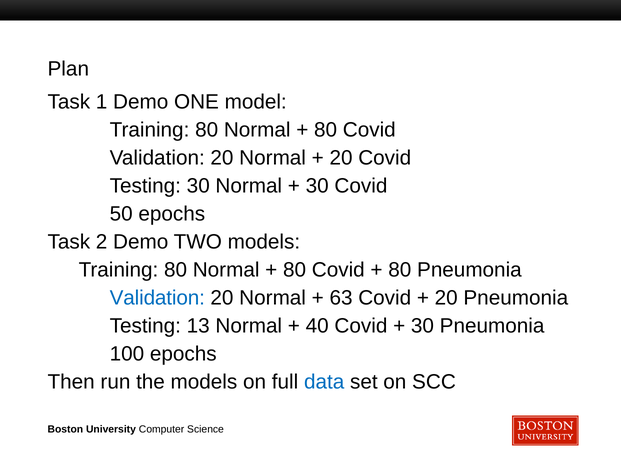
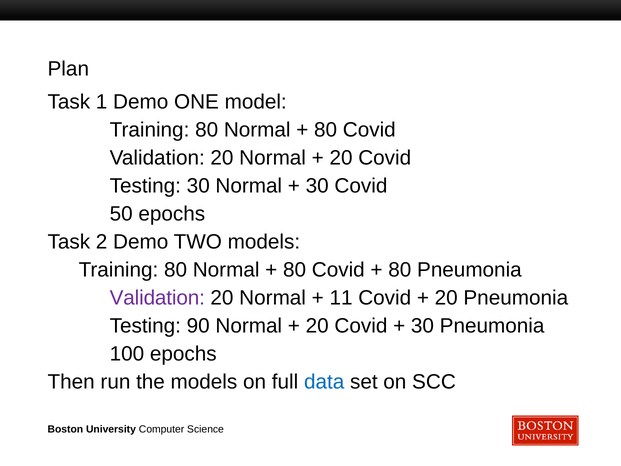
Validation colour: blue -> purple (157, 298)
63: 63 -> 11 (341, 298)
13: 13 -> 90 (198, 326)
40: 40 -> 20 (317, 326)
